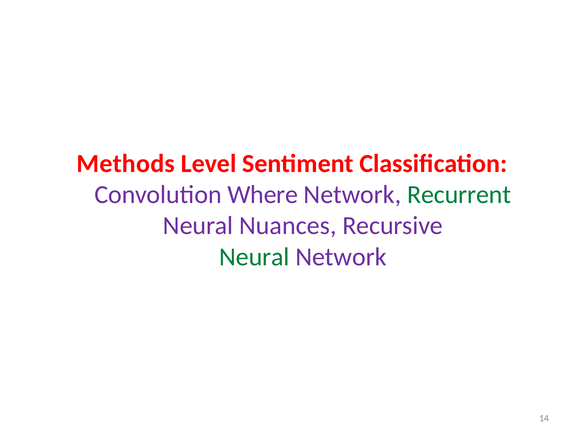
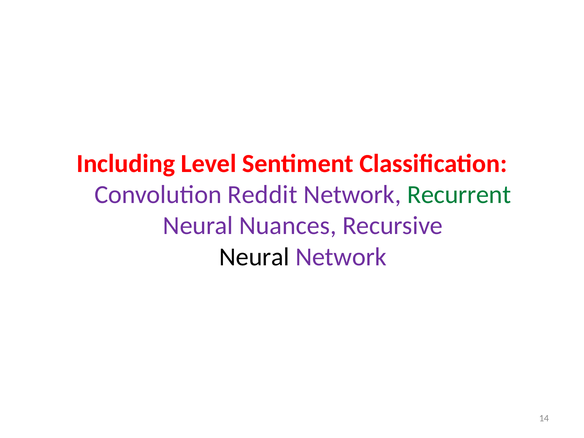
Methods: Methods -> Including (126, 163)
Where: Where -> Reddit (263, 195)
Neural colour: green -> black (254, 257)
